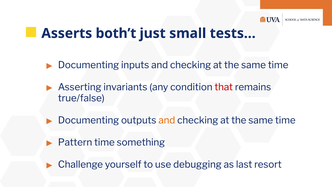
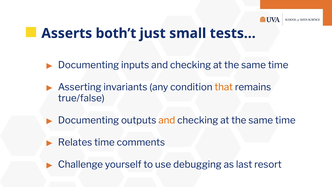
that colour: red -> orange (224, 87)
Pattern: Pattern -> Relates (75, 142)
something: something -> comments (141, 142)
